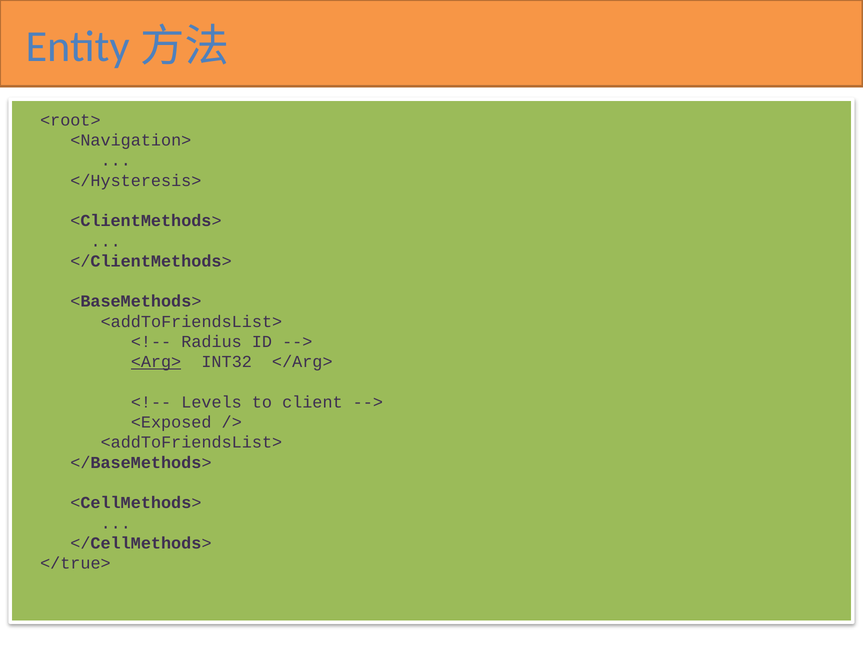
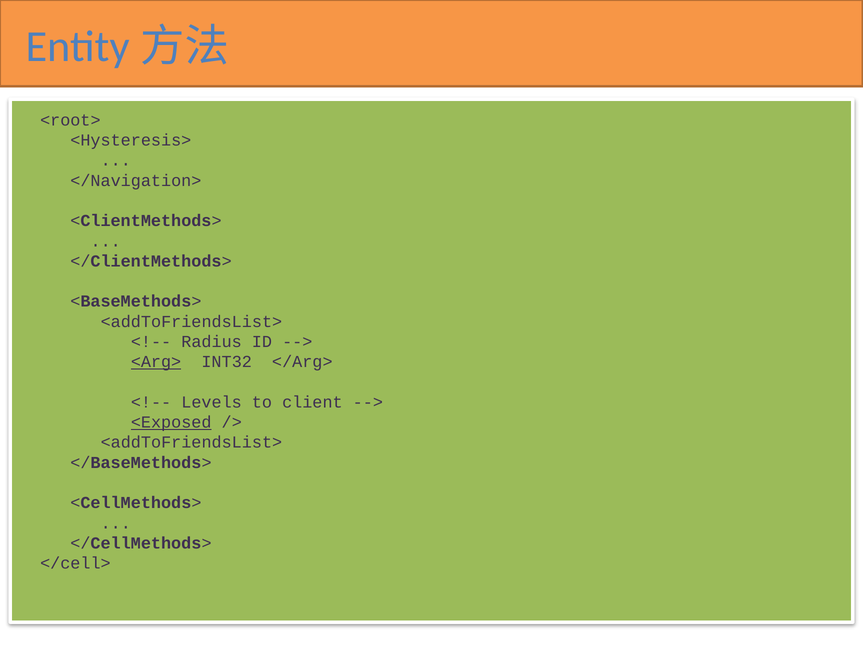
<Navigation>: <Navigation> -> <Hysteresis> (131, 140)
</Hysteresis>: </Hysteresis> -> </Navigation> (136, 181)
<Exposed underline: none -> present (171, 422)
</true>: </true> -> </cell> (75, 563)
